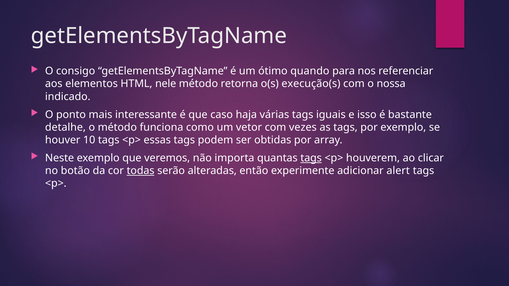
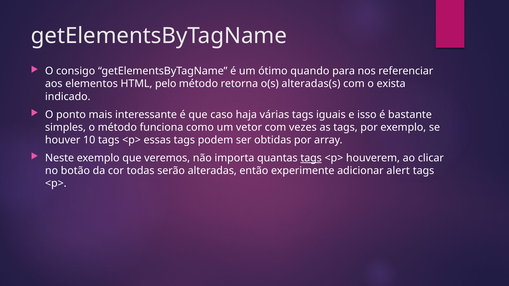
nele: nele -> pelo (166, 84)
execução(s: execução(s -> alteradas(s (311, 84)
nossa: nossa -> exista (391, 84)
detalhe: detalhe -> simples (65, 127)
todas underline: present -> none (141, 171)
